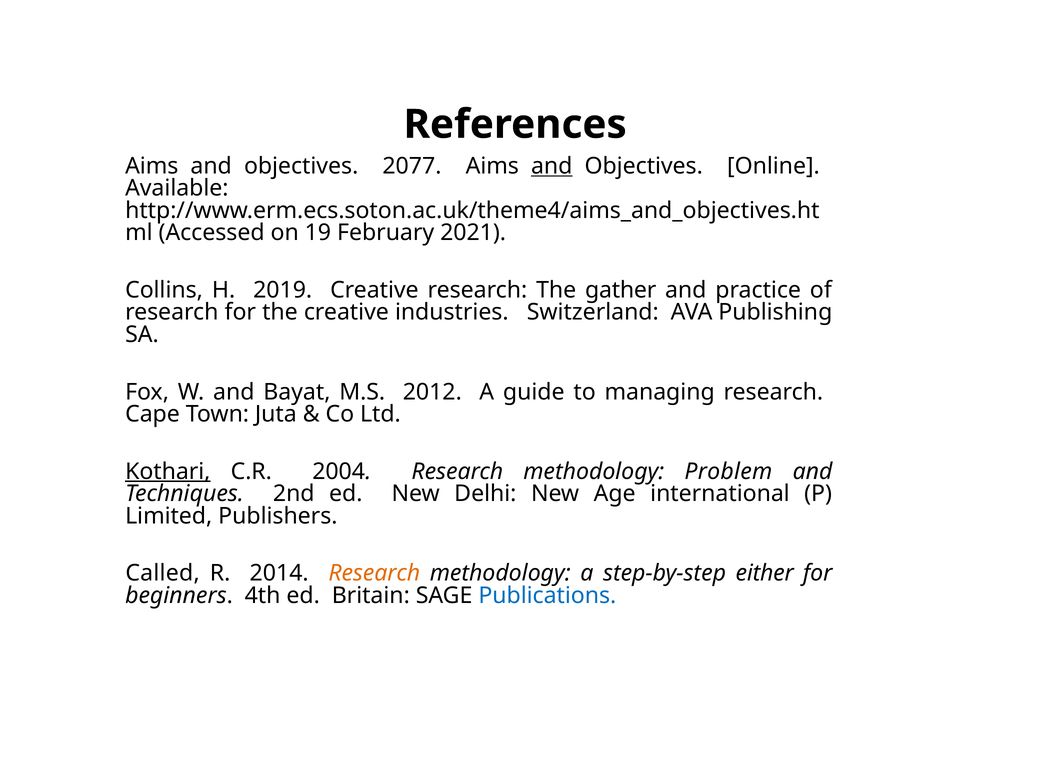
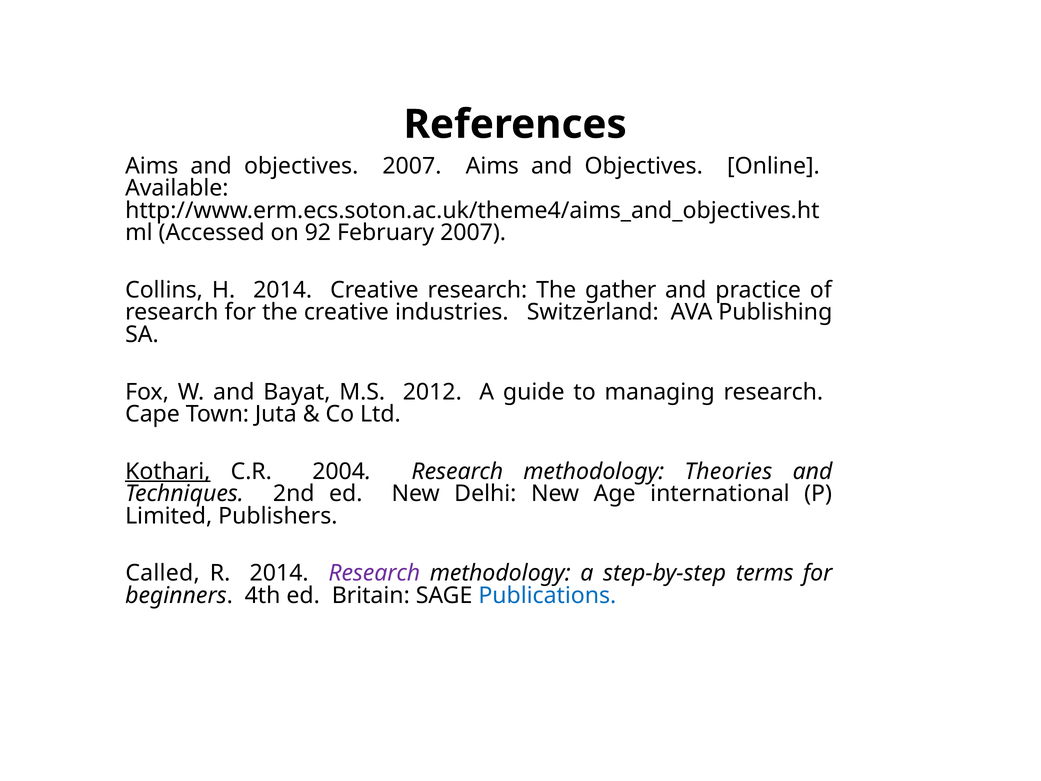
objectives 2077: 2077 -> 2007 (412, 166)
and underline: present -> none (552, 166)
19: 19 -> 92 (318, 233)
February 2021: 2021 -> 2007 (473, 233)
H 2019: 2019 -> 2014 (283, 290)
Problem: Problem -> Theories (728, 471)
Research colour: orange -> purple (374, 573)
either: either -> terms (765, 573)
